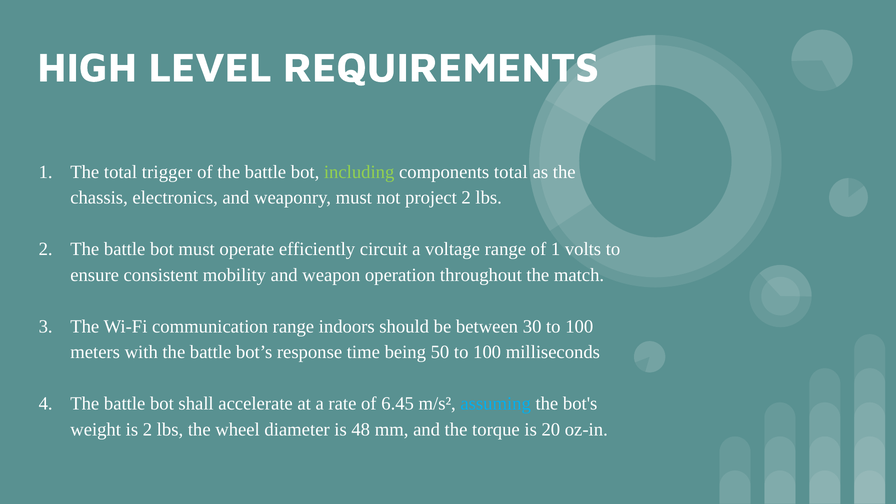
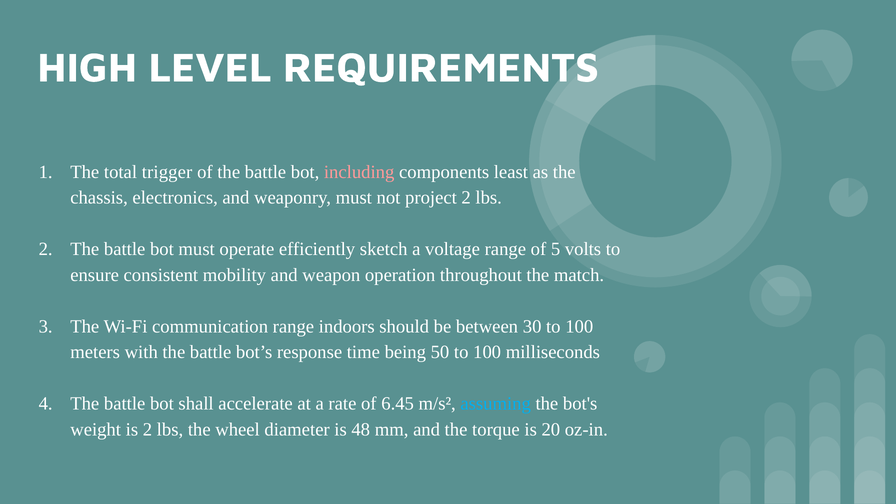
including colour: light green -> pink (359, 172)
components total: total -> least (511, 172)
circuit: circuit -> sketch (384, 249)
of 1: 1 -> 5 (556, 249)
